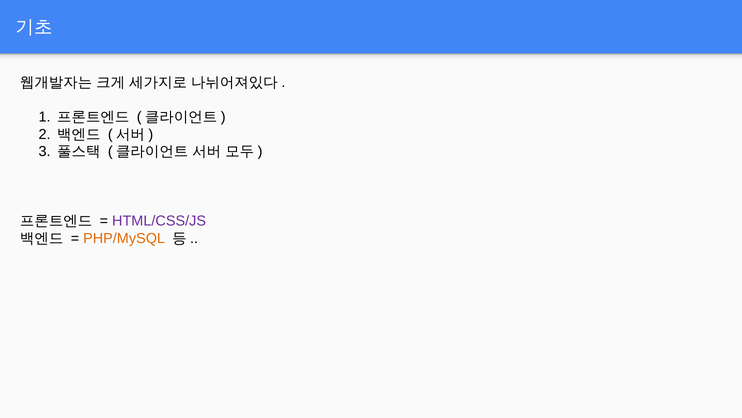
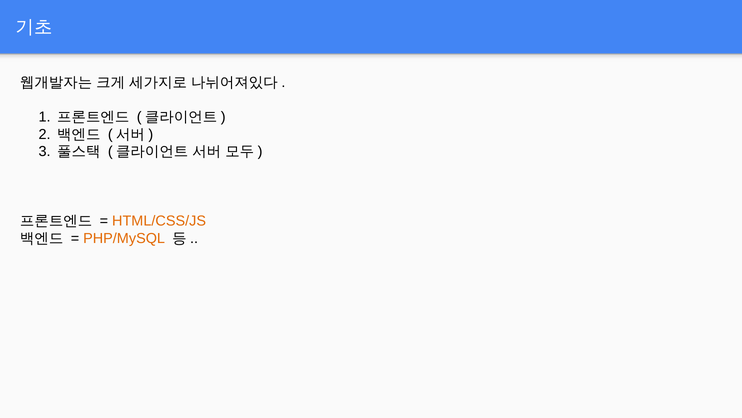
HTML/CSS/JS colour: purple -> orange (159, 221)
